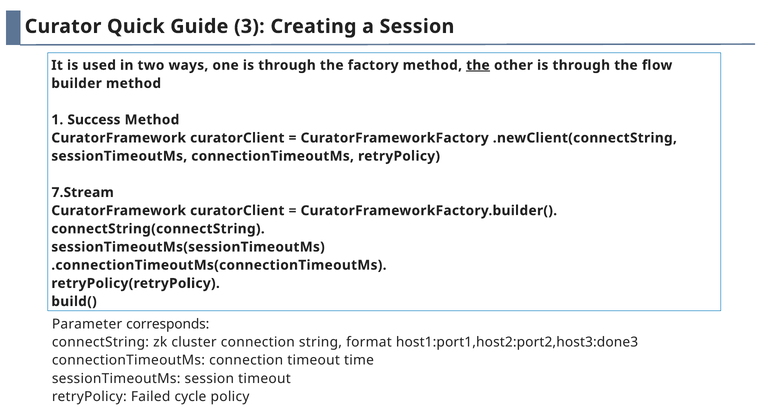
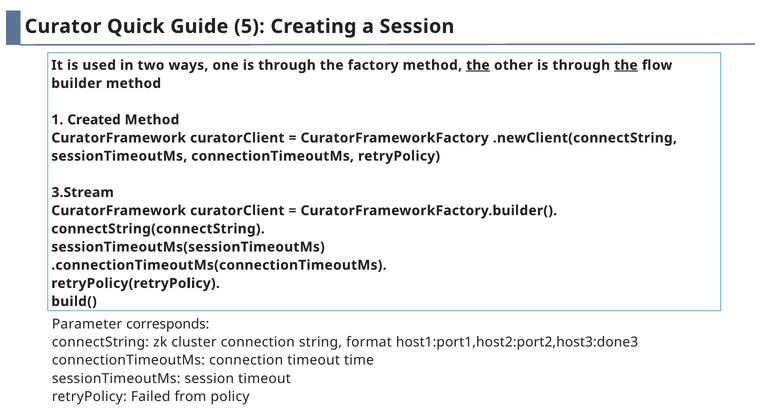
3: 3 -> 5 (249, 26)
the underline: none -> present (626, 65)
Success: Success -> Created (94, 120)
7.Stream: 7.Stream -> 3.Stream (83, 192)
cycle: cycle -> from (190, 396)
